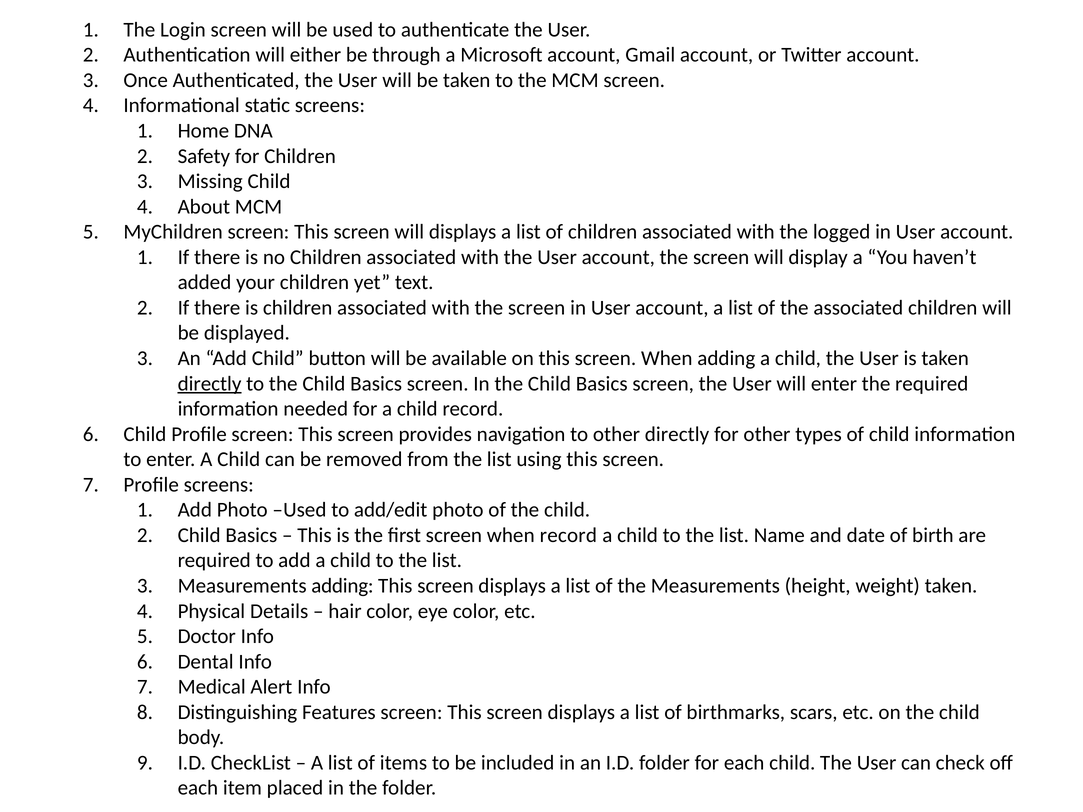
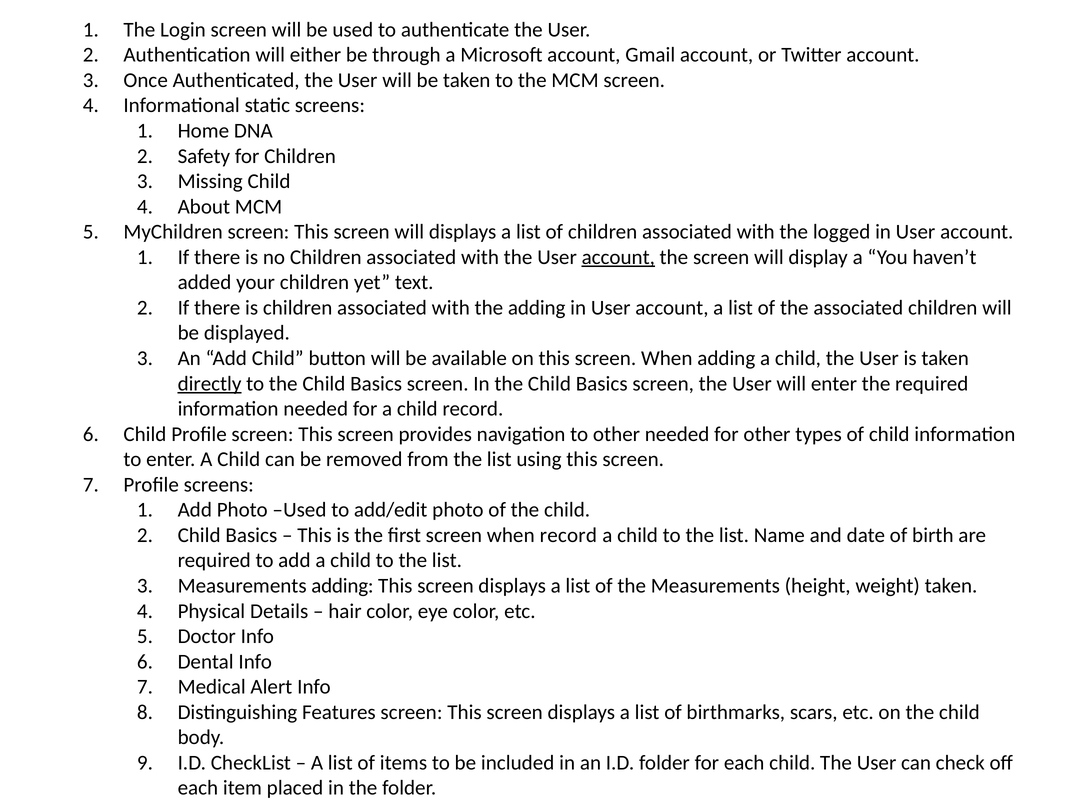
account underline: none -> present (618, 257)
with the screen: screen -> adding (537, 308)
other directly: directly -> needed (677, 434)
